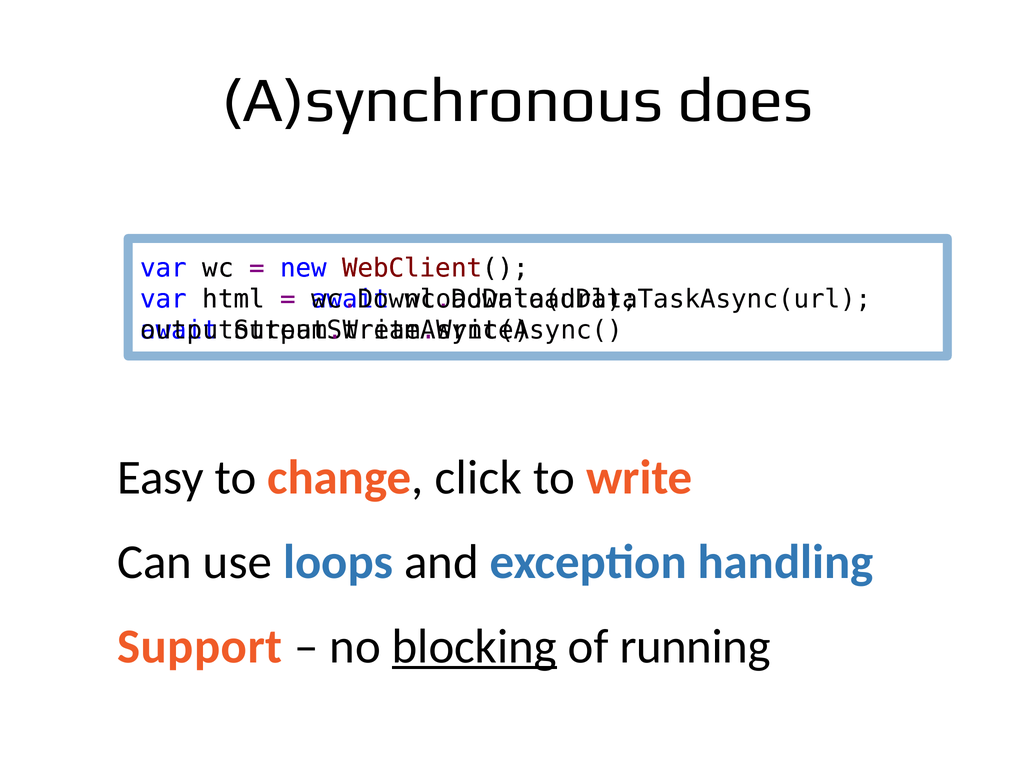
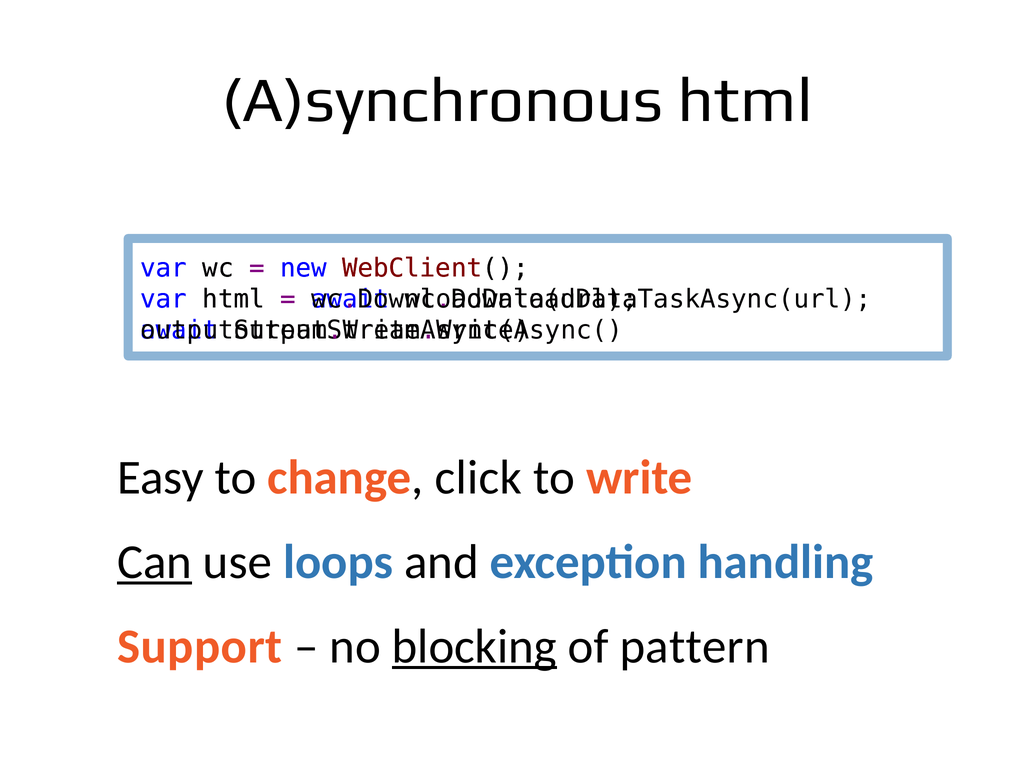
A)synchronous does: does -> html (745, 100)
Can underline: none -> present (155, 562)
running: running -> pattern (695, 647)
